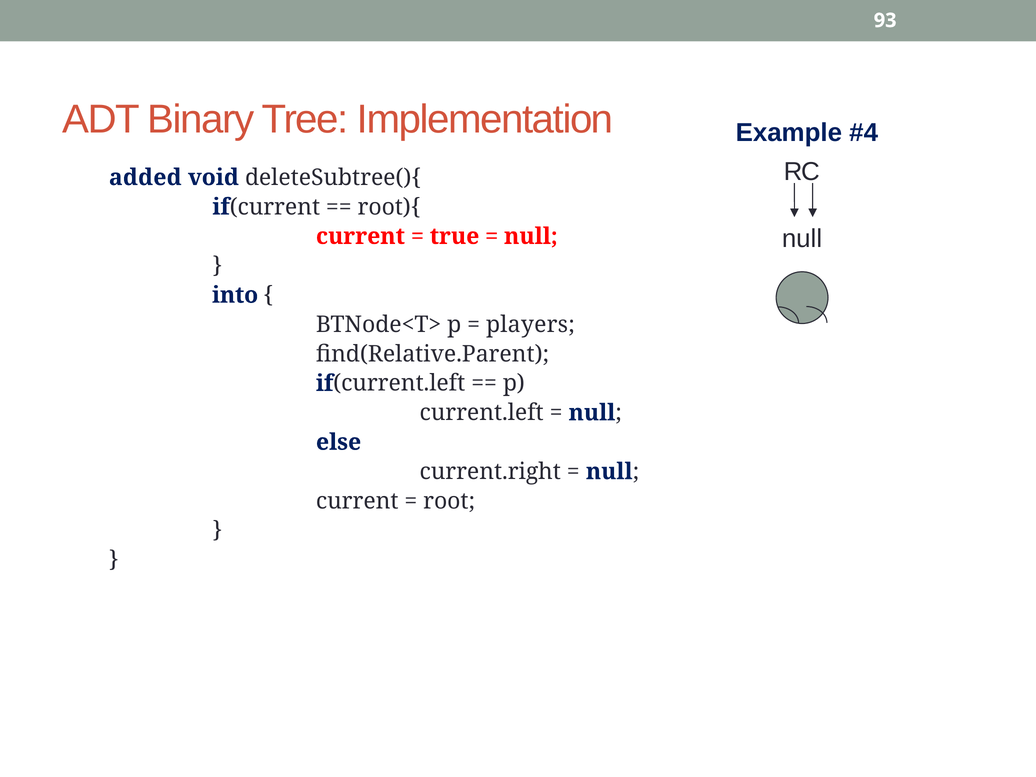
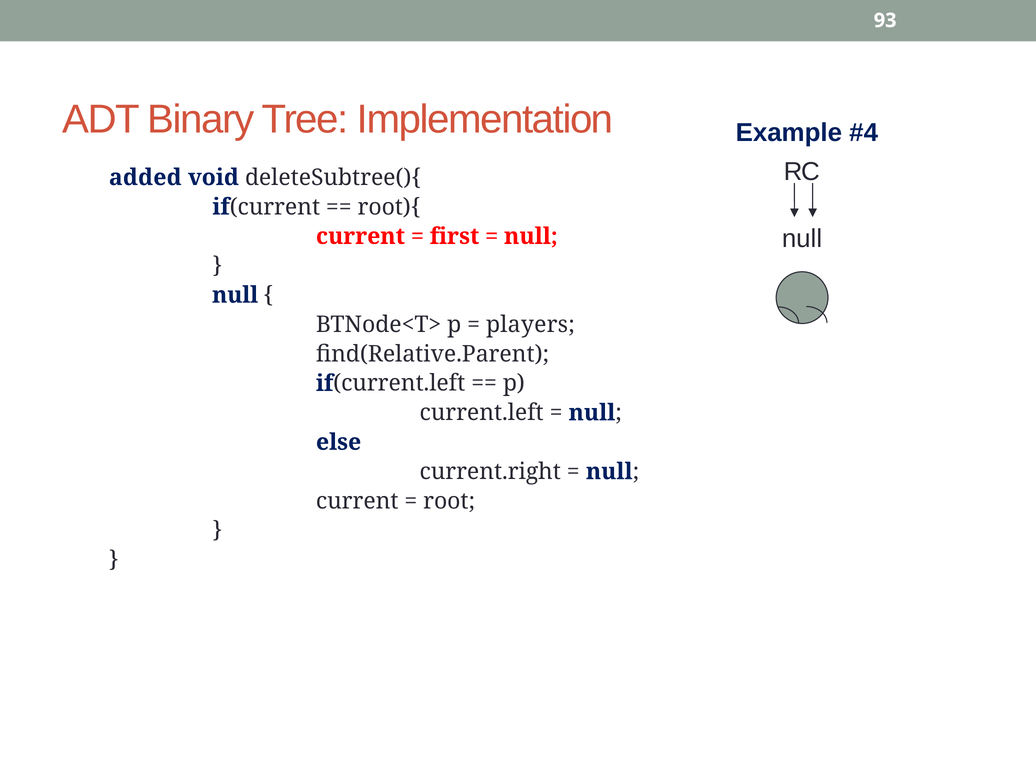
true: true -> first (455, 236)
into: into -> null (235, 295)
